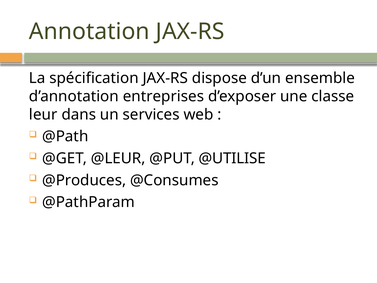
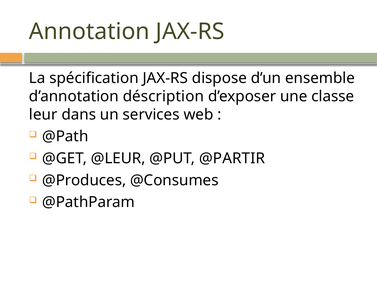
entreprises: entreprises -> déscription (163, 96)
@UTILISE: @UTILISE -> @PARTIR (232, 158)
